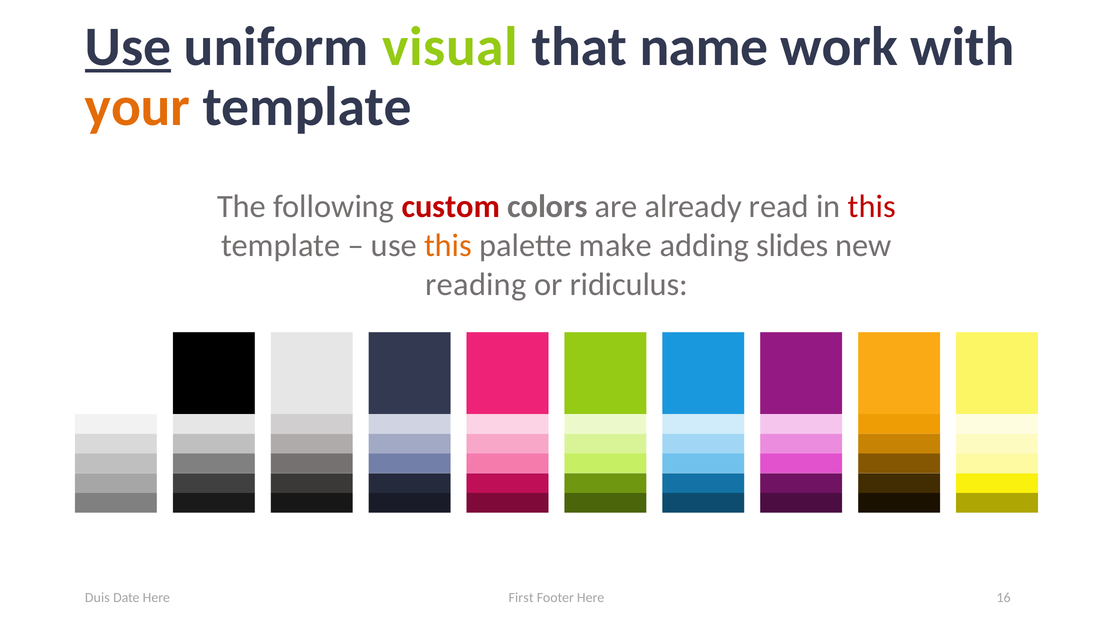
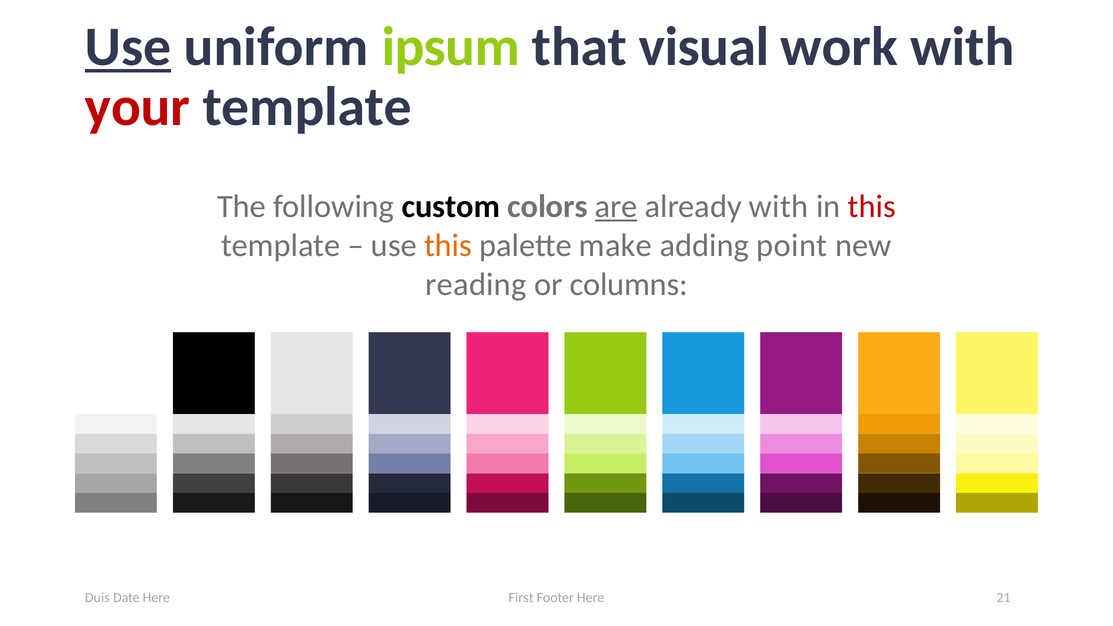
visual: visual -> ipsum (451, 47)
name: name -> visual (704, 47)
your colour: orange -> red (137, 107)
custom colour: red -> black (451, 207)
are underline: none -> present (616, 207)
already read: read -> with (779, 207)
slides: slides -> point (792, 246)
ridiculus: ridiculus -> columns (629, 285)
16: 16 -> 21 (1004, 598)
